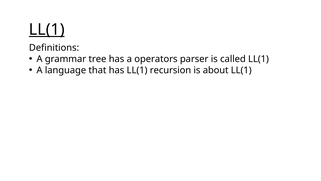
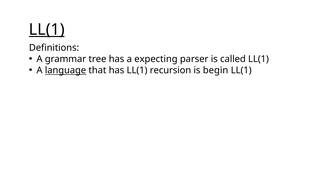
operators: operators -> expecting (156, 59)
language underline: none -> present (66, 70)
about: about -> begin (216, 70)
